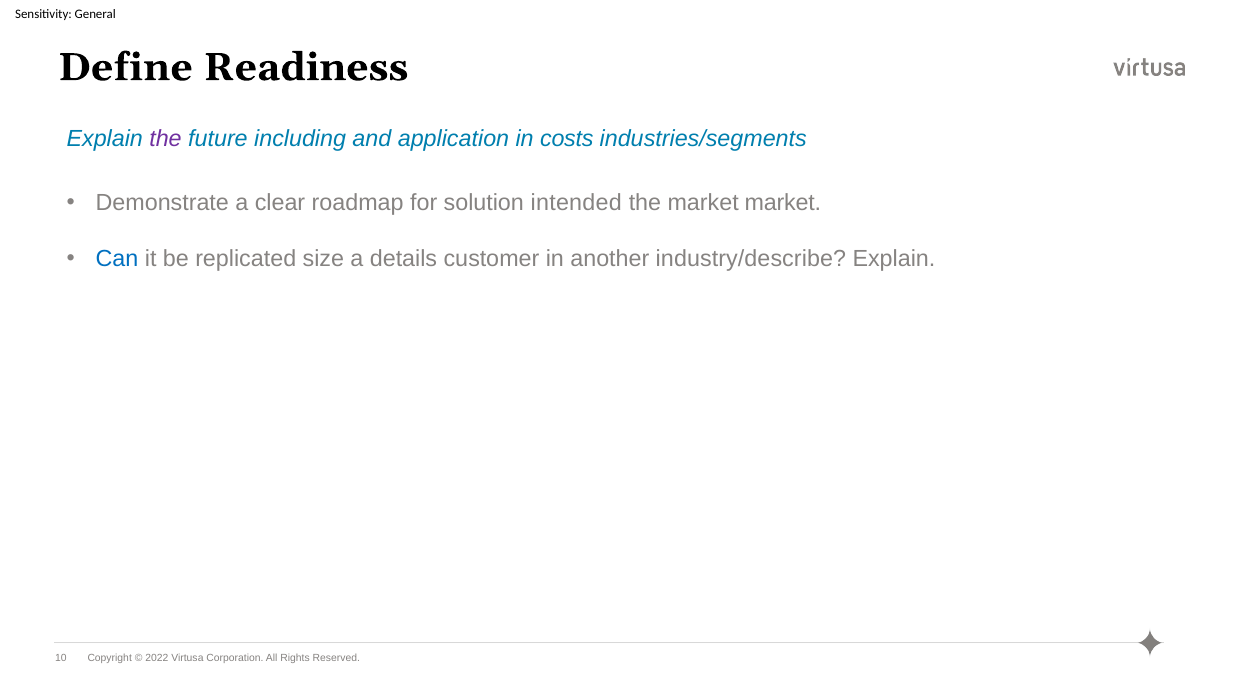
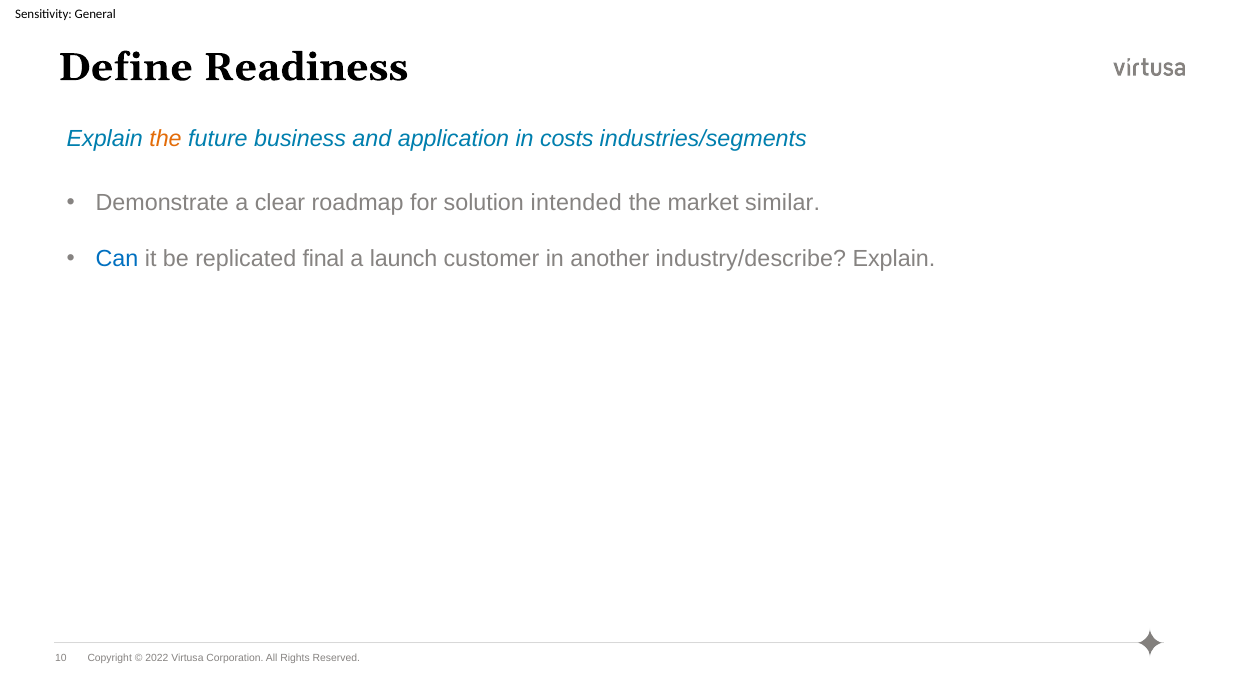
the colour: purple -> orange (165, 139)
including: including -> business (300, 139)
market market: market -> similar (783, 203)
size: size -> final (323, 259)
details: details -> launch (404, 259)
